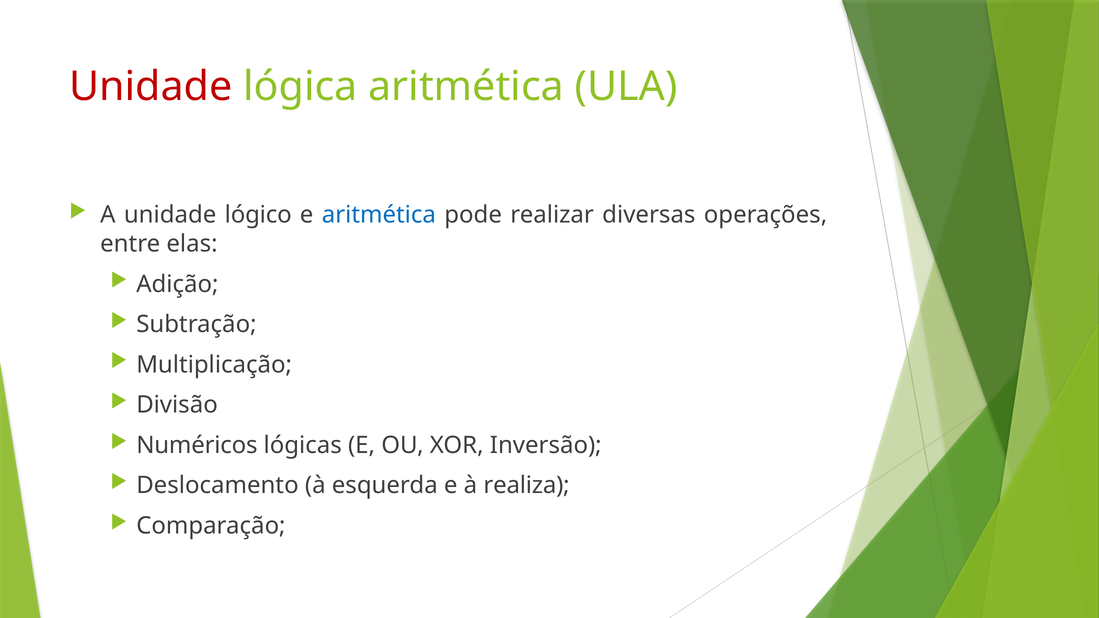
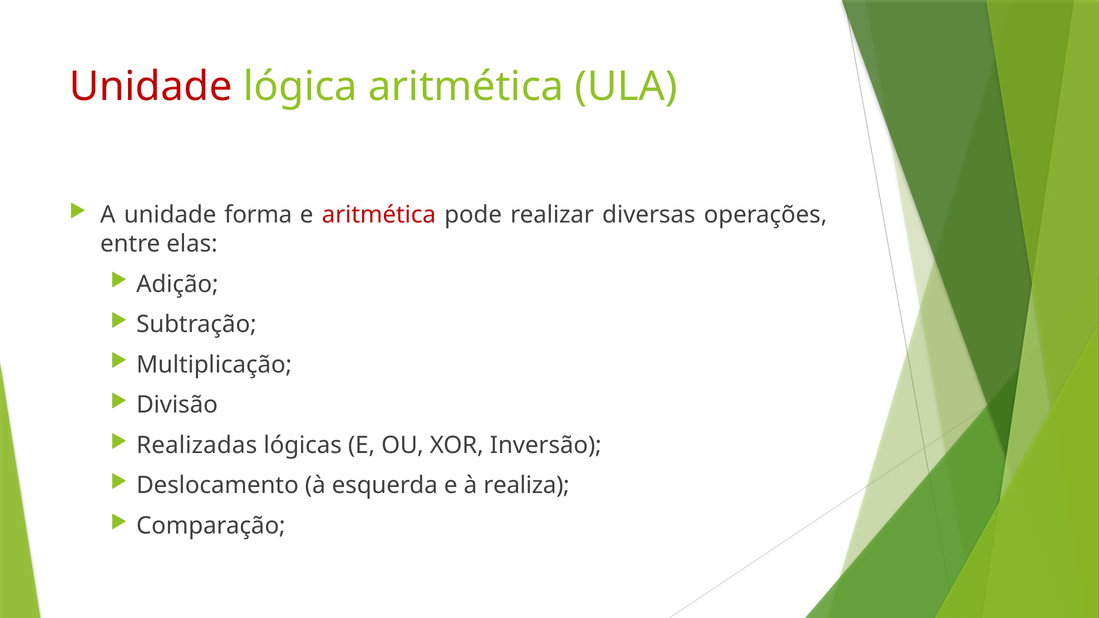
lógico: lógico -> forma (258, 215)
aritmética colour: blue -> red (379, 215)
Numéricos: Numéricos -> Realizadas (197, 445)
